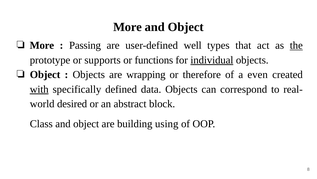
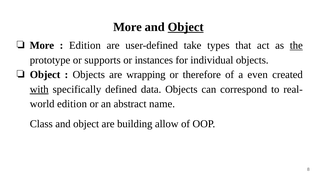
Object underline: none -> present (186, 27)
Passing: Passing -> Edition (85, 45)
well: well -> take (193, 45)
functions: functions -> instances (154, 60)
individual underline: present -> none (212, 60)
desired: desired -> edition (72, 104)
block: block -> name (162, 104)
using: using -> allow (167, 123)
